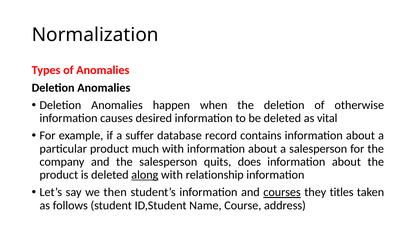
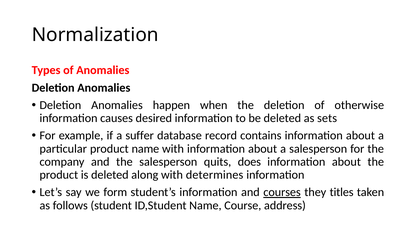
vital: vital -> sets (327, 118)
product much: much -> name (145, 149)
along underline: present -> none (145, 175)
relationship: relationship -> determines (215, 175)
then: then -> form (115, 192)
